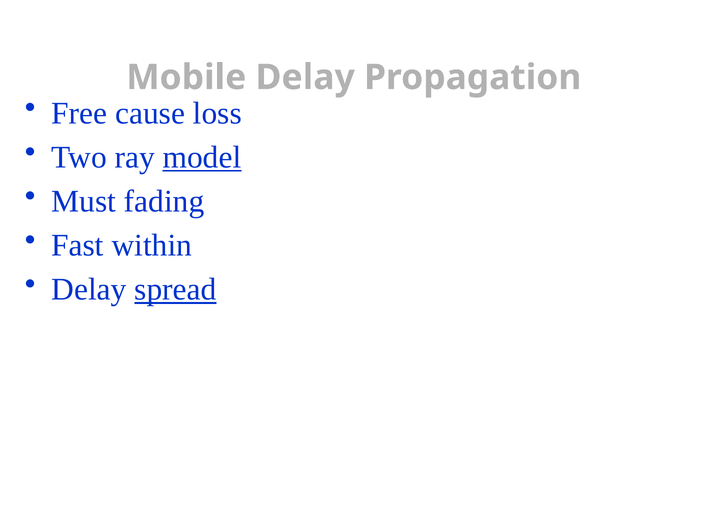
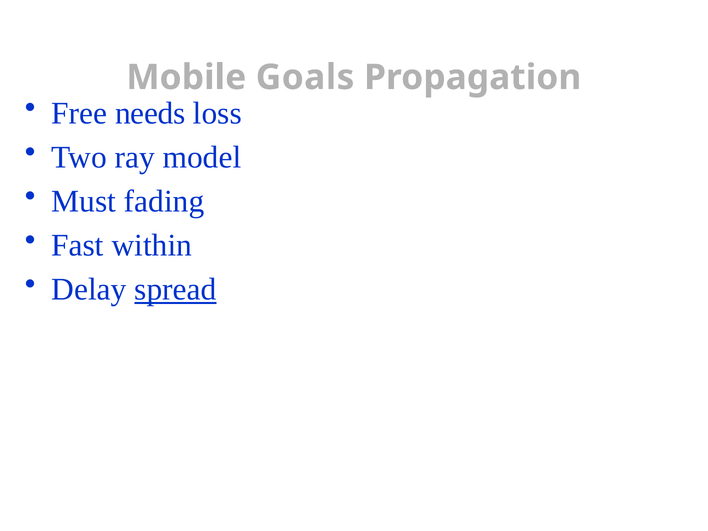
Mobile Delay: Delay -> Goals (305, 77)
cause: cause -> needs (150, 113)
model underline: present -> none (202, 157)
